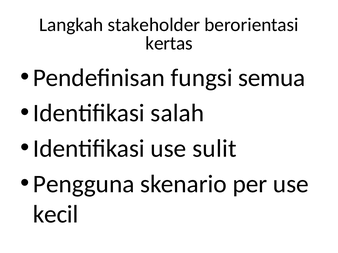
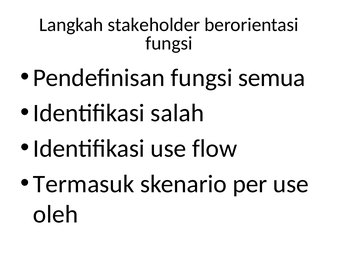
kertas: kertas -> fungsi (169, 43)
sulit: sulit -> flow (215, 149)
Pengguna: Pengguna -> Termasuk (84, 184)
kecil: kecil -> oleh (56, 215)
